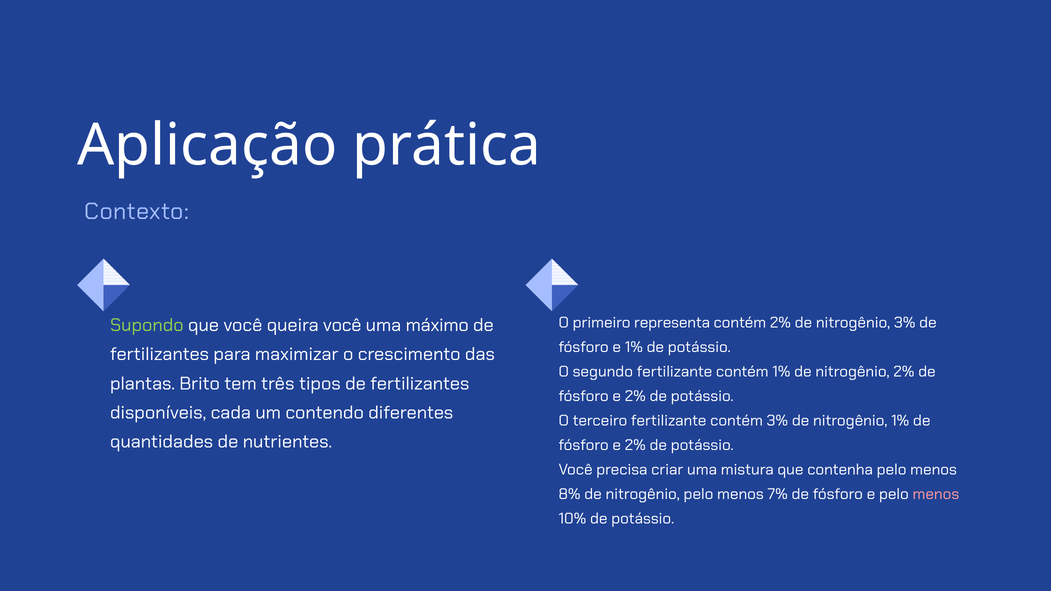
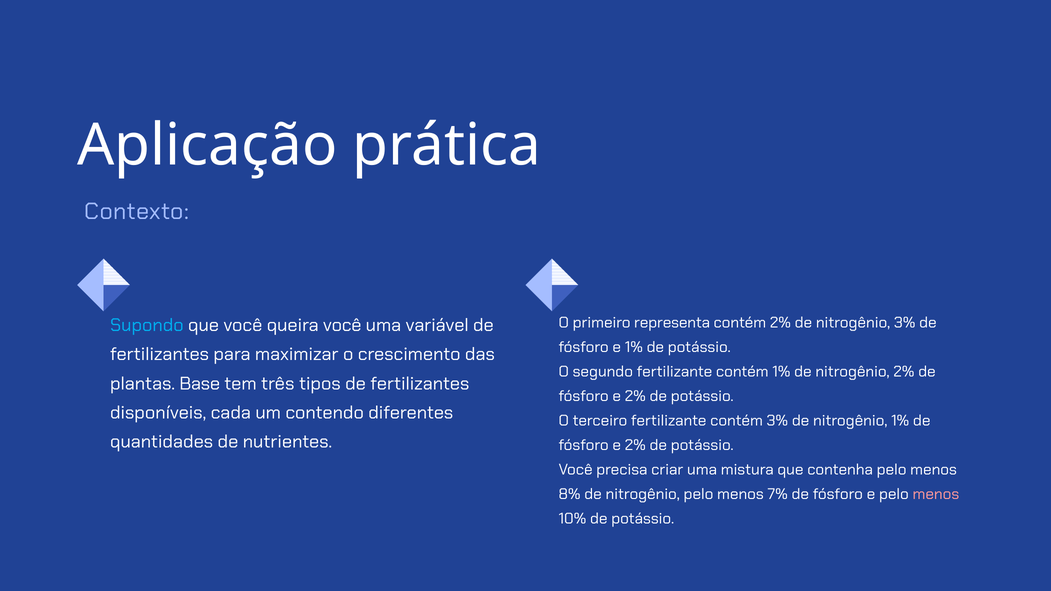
Supondo colour: light green -> light blue (147, 325)
máximo: máximo -> variável (437, 325)
Brito: Brito -> Base (200, 384)
